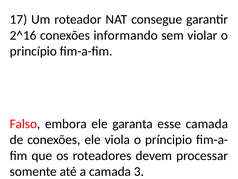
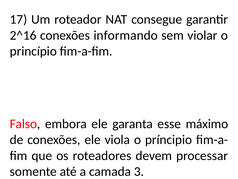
esse camada: camada -> máximo (207, 123)
